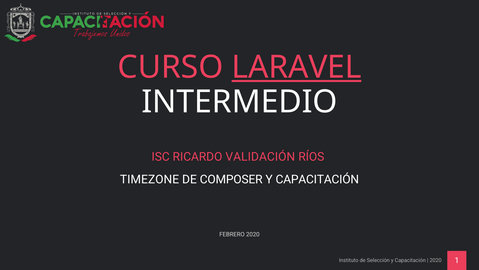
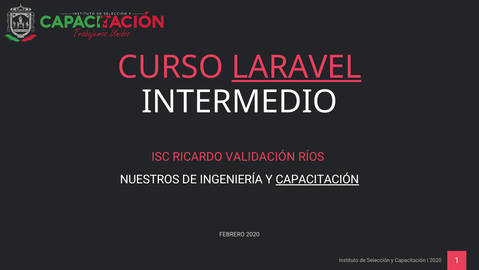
TIMEZONE: TIMEZONE -> NUESTROS (150, 179)
COMPOSER: COMPOSER -> INGENIERÍA (231, 179)
CAPACITACIÓN underline: none -> present (317, 179)
